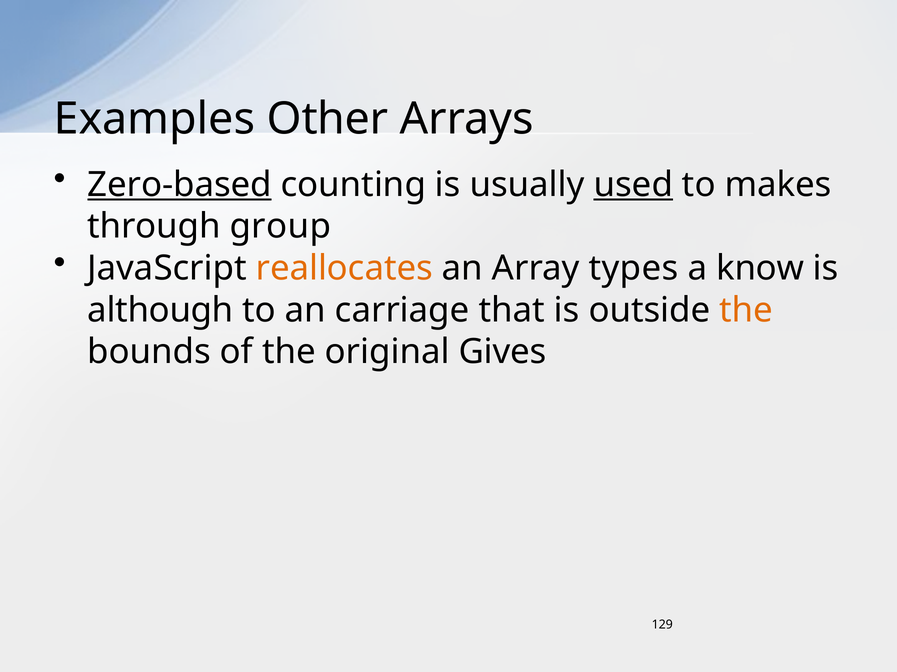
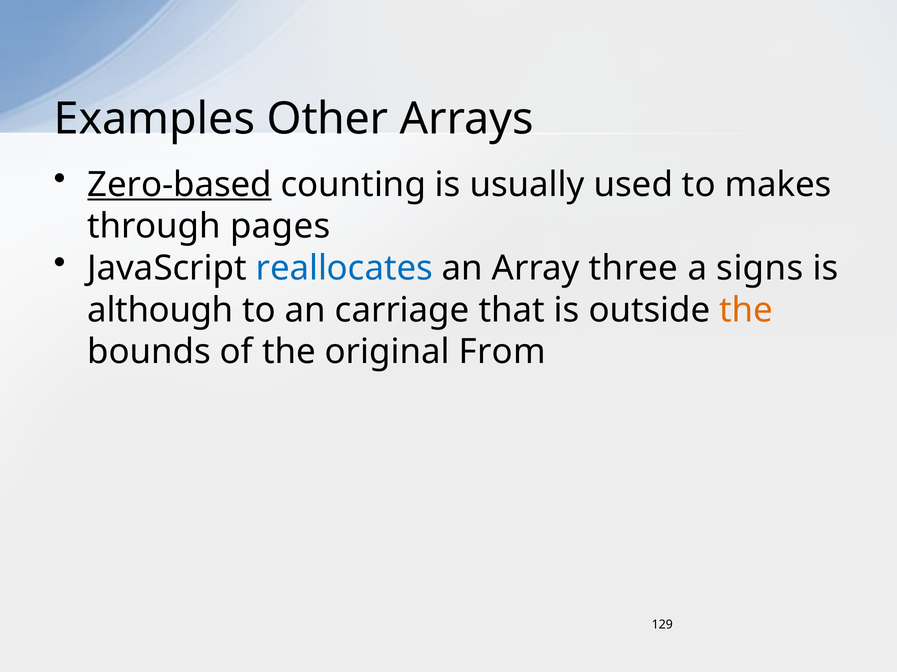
used underline: present -> none (633, 185)
group: group -> pages (280, 227)
reallocates colour: orange -> blue (344, 269)
types: types -> three (633, 269)
know: know -> signs (760, 269)
Gives: Gives -> From (502, 352)
